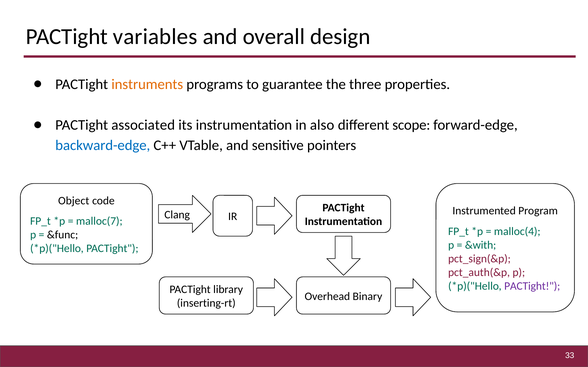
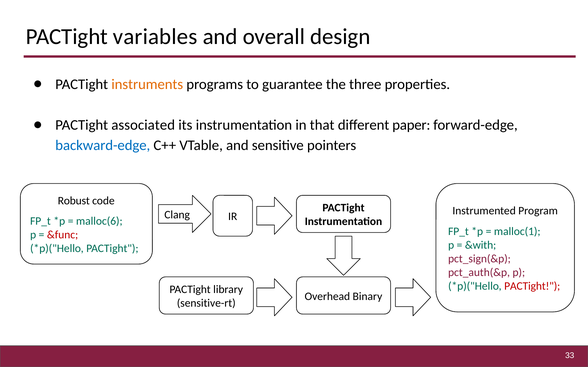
also: also -> that (322, 125)
scope: scope -> paper (411, 125)
Object: Object -> Robust (74, 201)
malloc(7: malloc(7 -> malloc(6 (99, 221)
malloc(4: malloc(4 -> malloc(1 (517, 232)
&func colour: black -> red (63, 235)
PACTight colour: purple -> red (532, 287)
inserting-rt: inserting-rt -> sensitive-rt (206, 304)
